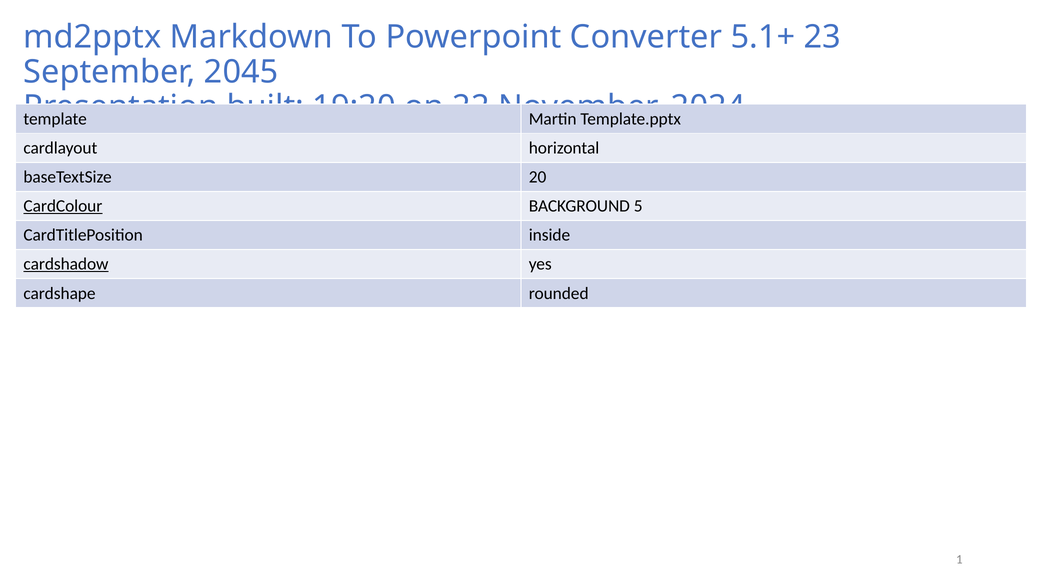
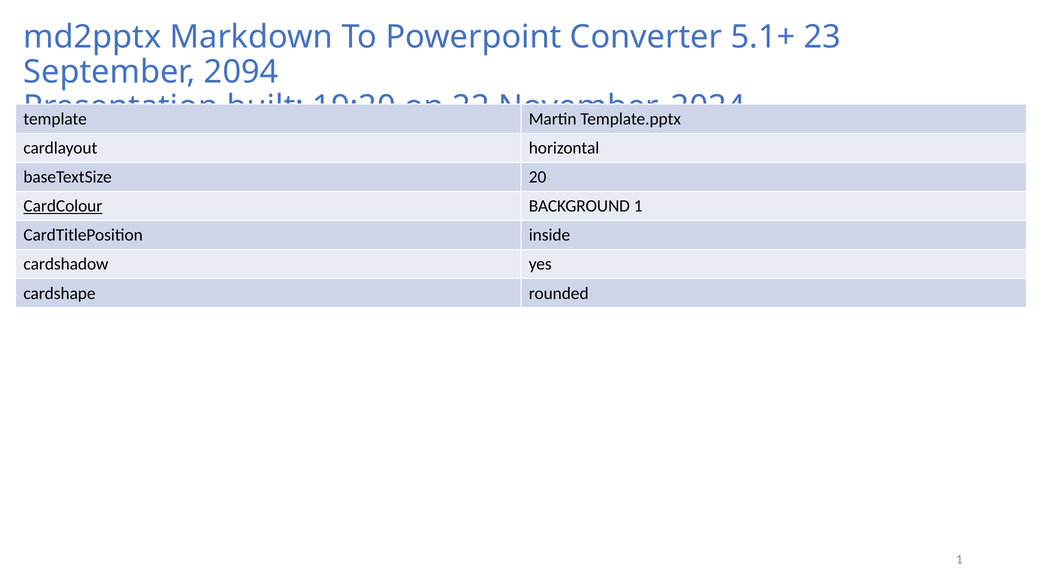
2045: 2045 -> 2094 (241, 72)
BACKGROUND 5: 5 -> 1 (638, 206)
cardshadow underline: present -> none (66, 264)
